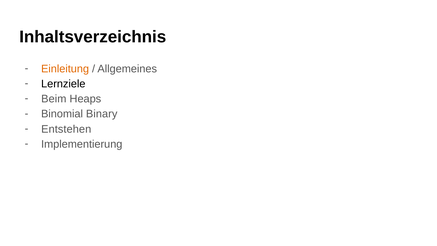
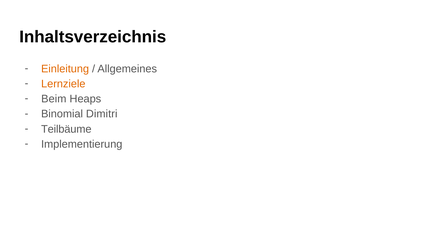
Lernziele colour: black -> orange (63, 84)
Binary: Binary -> Dimitri (102, 114)
Entstehen: Entstehen -> Teilbäume (66, 129)
